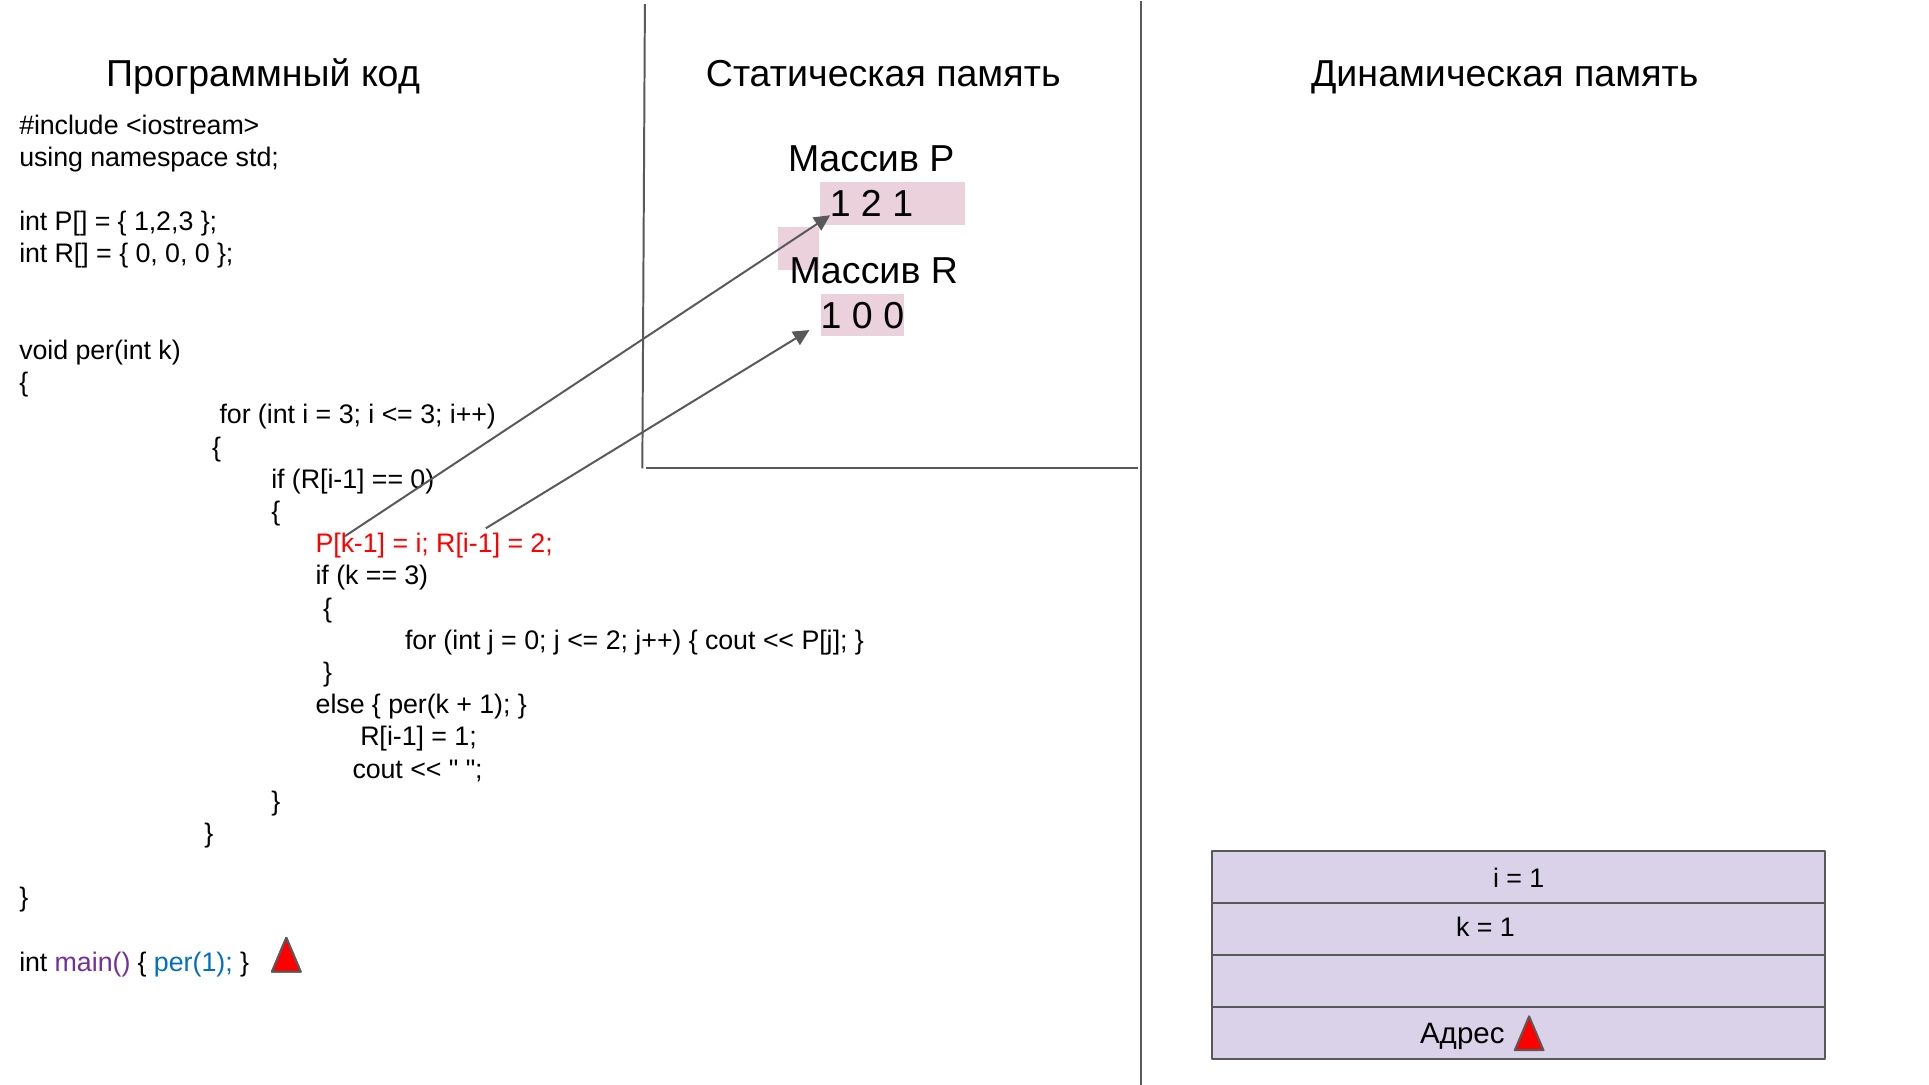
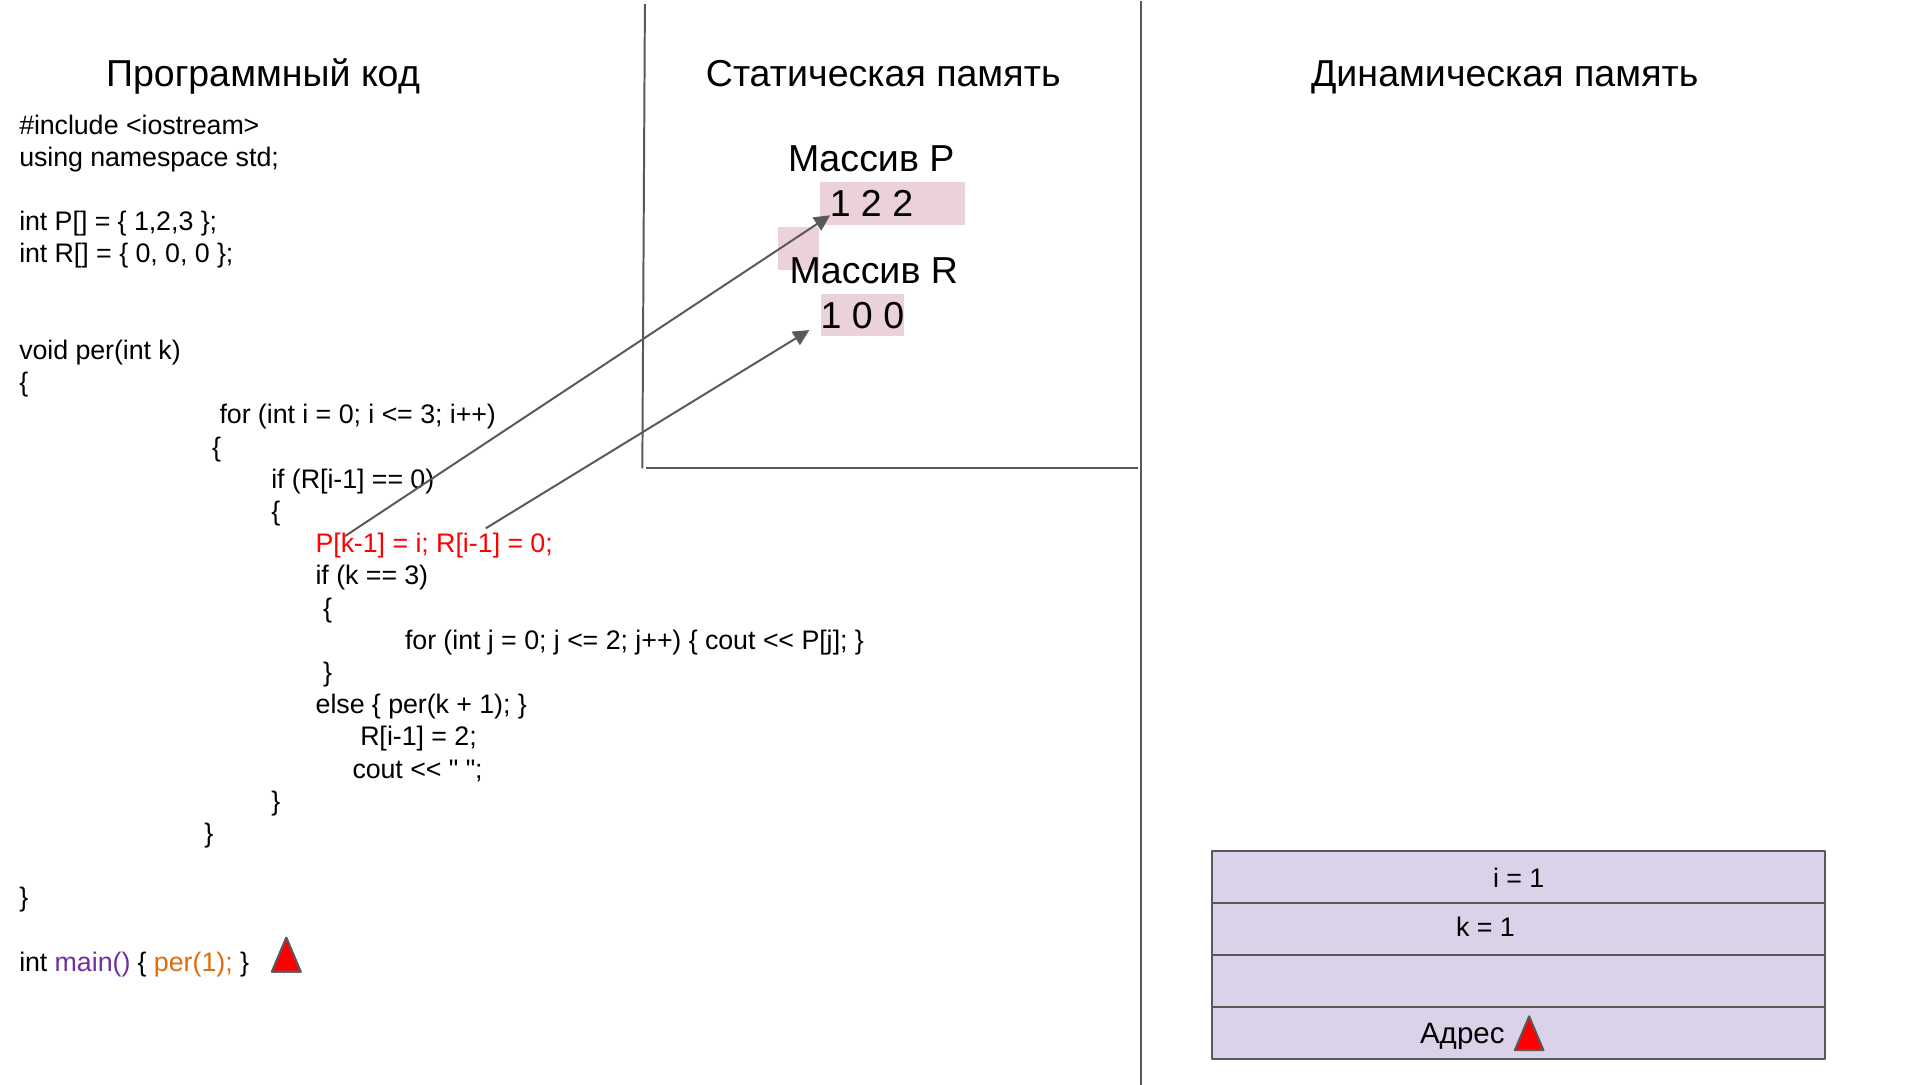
2 1: 1 -> 2 (903, 204)
3: 3 -> 0 (350, 415)
2: 2 -> 0 (542, 544)
1: 1 -> 2 (465, 737)
per(1 colour: blue -> orange (193, 963)
